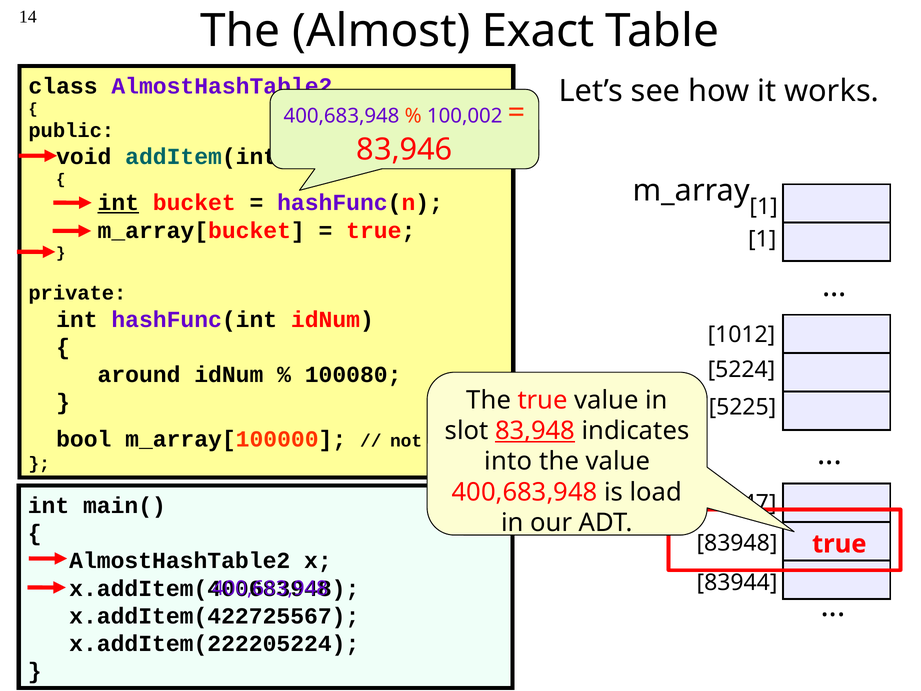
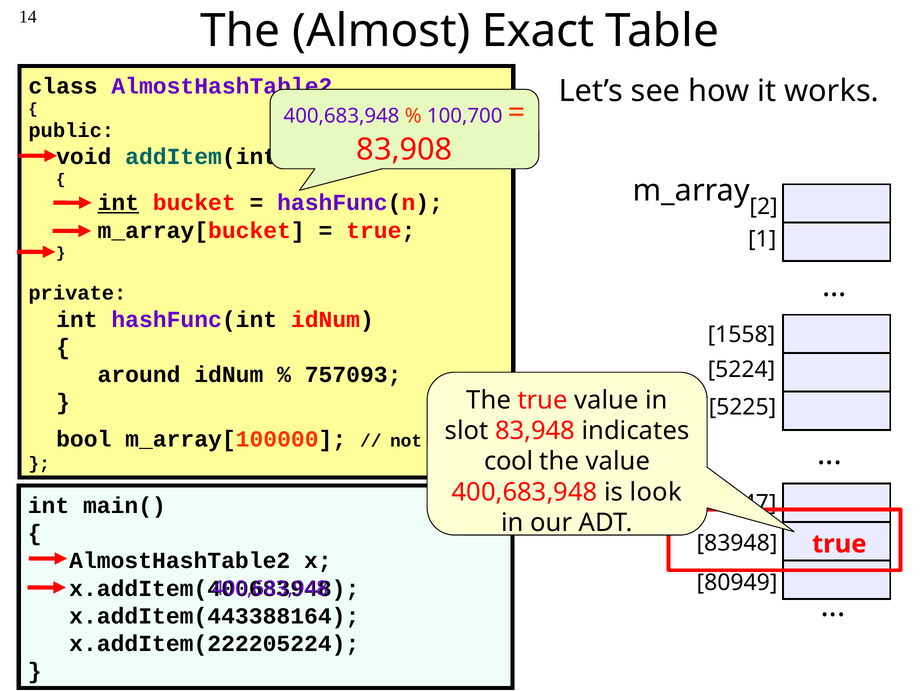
100,002: 100,002 -> 100,700 (465, 116)
83,946: 83,946 -> 83,908 (404, 150)
1: 1 -> 2 (764, 206)
1012: 1012 -> 1558 (741, 334)
100080: 100080 -> 757093 (353, 375)
83,948 underline: present -> none (535, 431)
into: into -> cool (509, 461)
load: load -> look (656, 492)
83944: 83944 -> 80949 (737, 583)
x.addItem(422725567: x.addItem(422725567 -> x.addItem(443388164 (214, 616)
